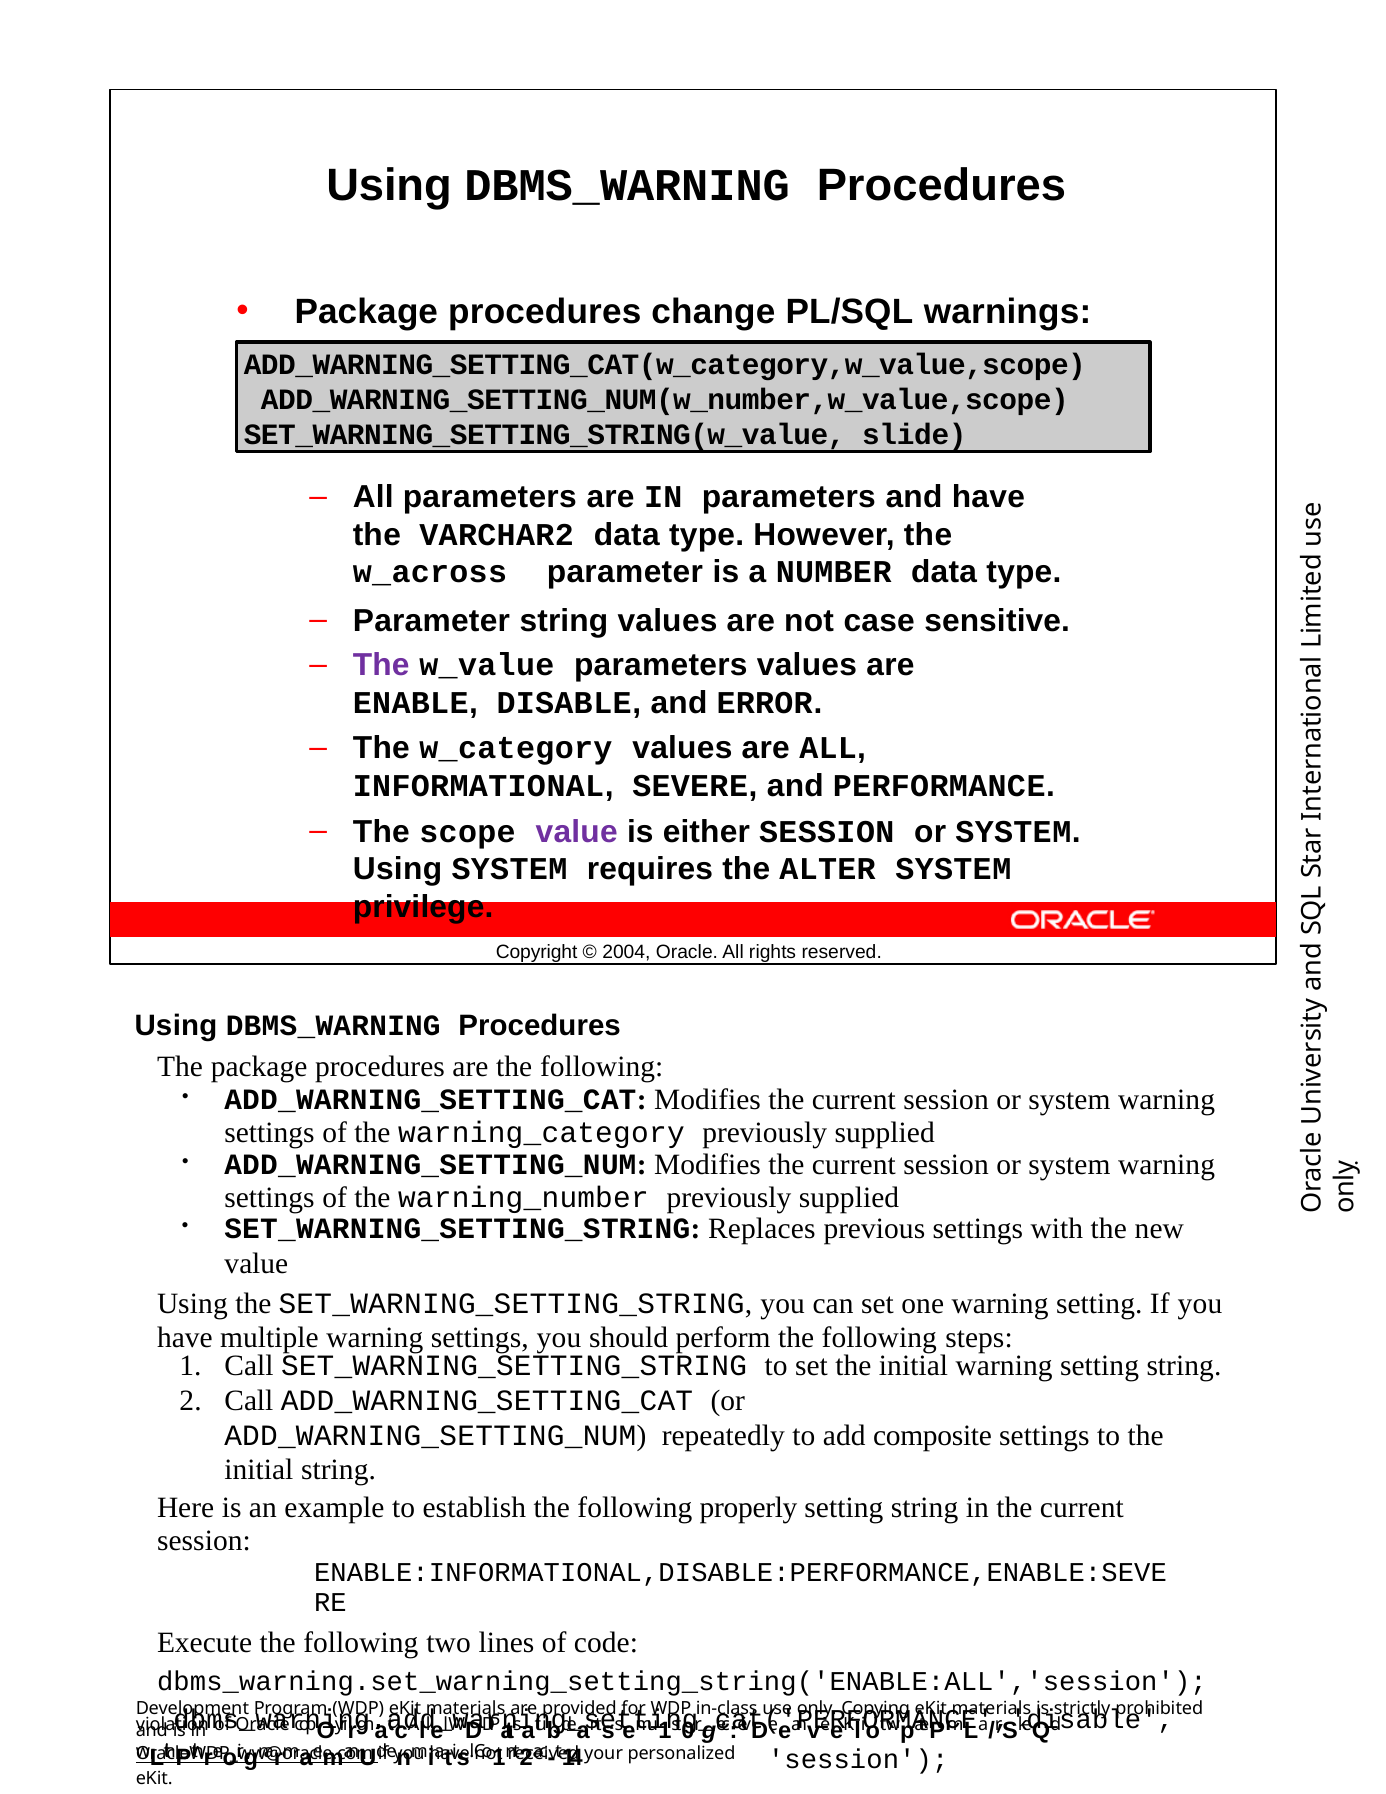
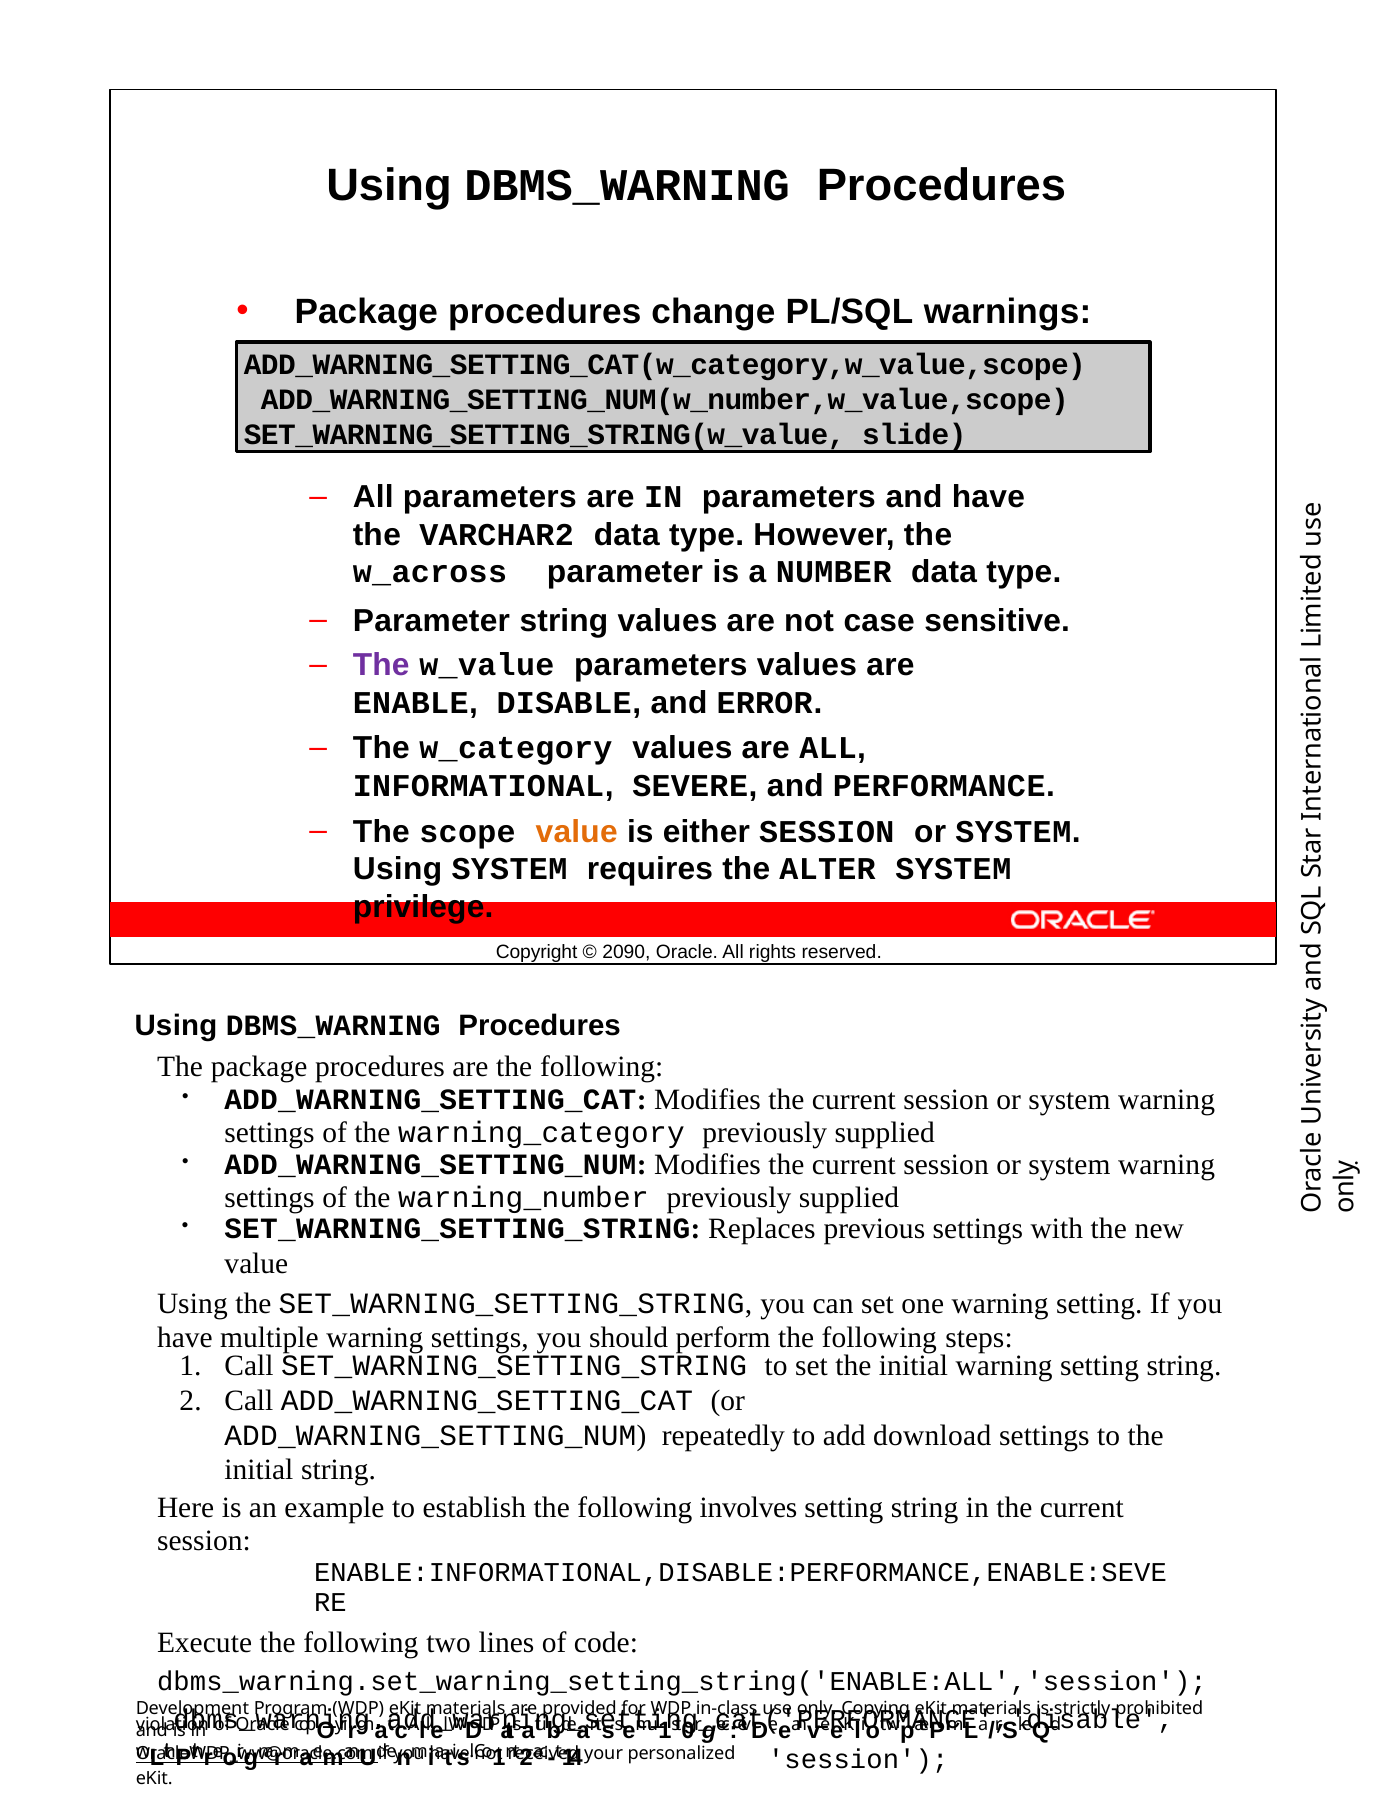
value colour: purple -> orange (577, 831)
2004: 2004 -> 2090 (626, 952)
composite: composite -> download (932, 1435)
properly: properly -> involves (749, 1507)
